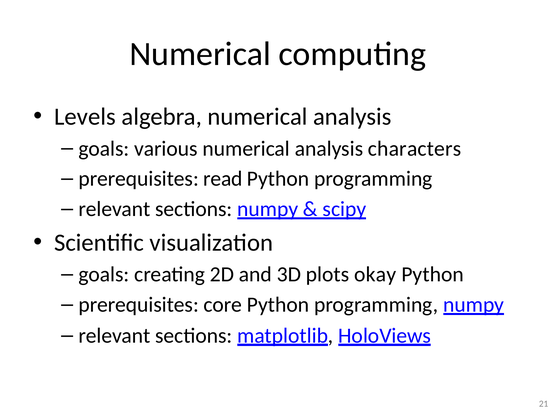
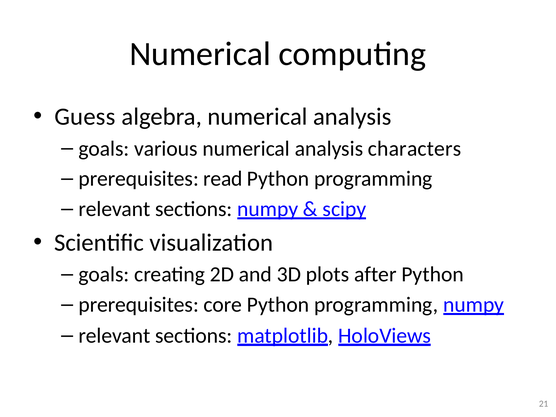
Levels: Levels -> Guess (85, 117)
okay: okay -> after (375, 275)
